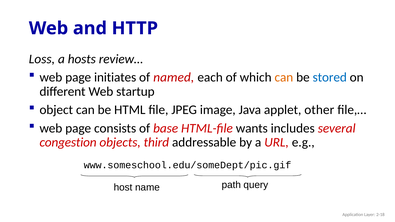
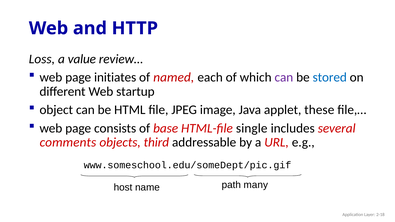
hosts: hosts -> value (82, 59)
can colour: orange -> purple (284, 77)
other: other -> these (319, 110)
wants: wants -> single (252, 128)
congestion: congestion -> comments (68, 143)
query: query -> many (256, 185)
